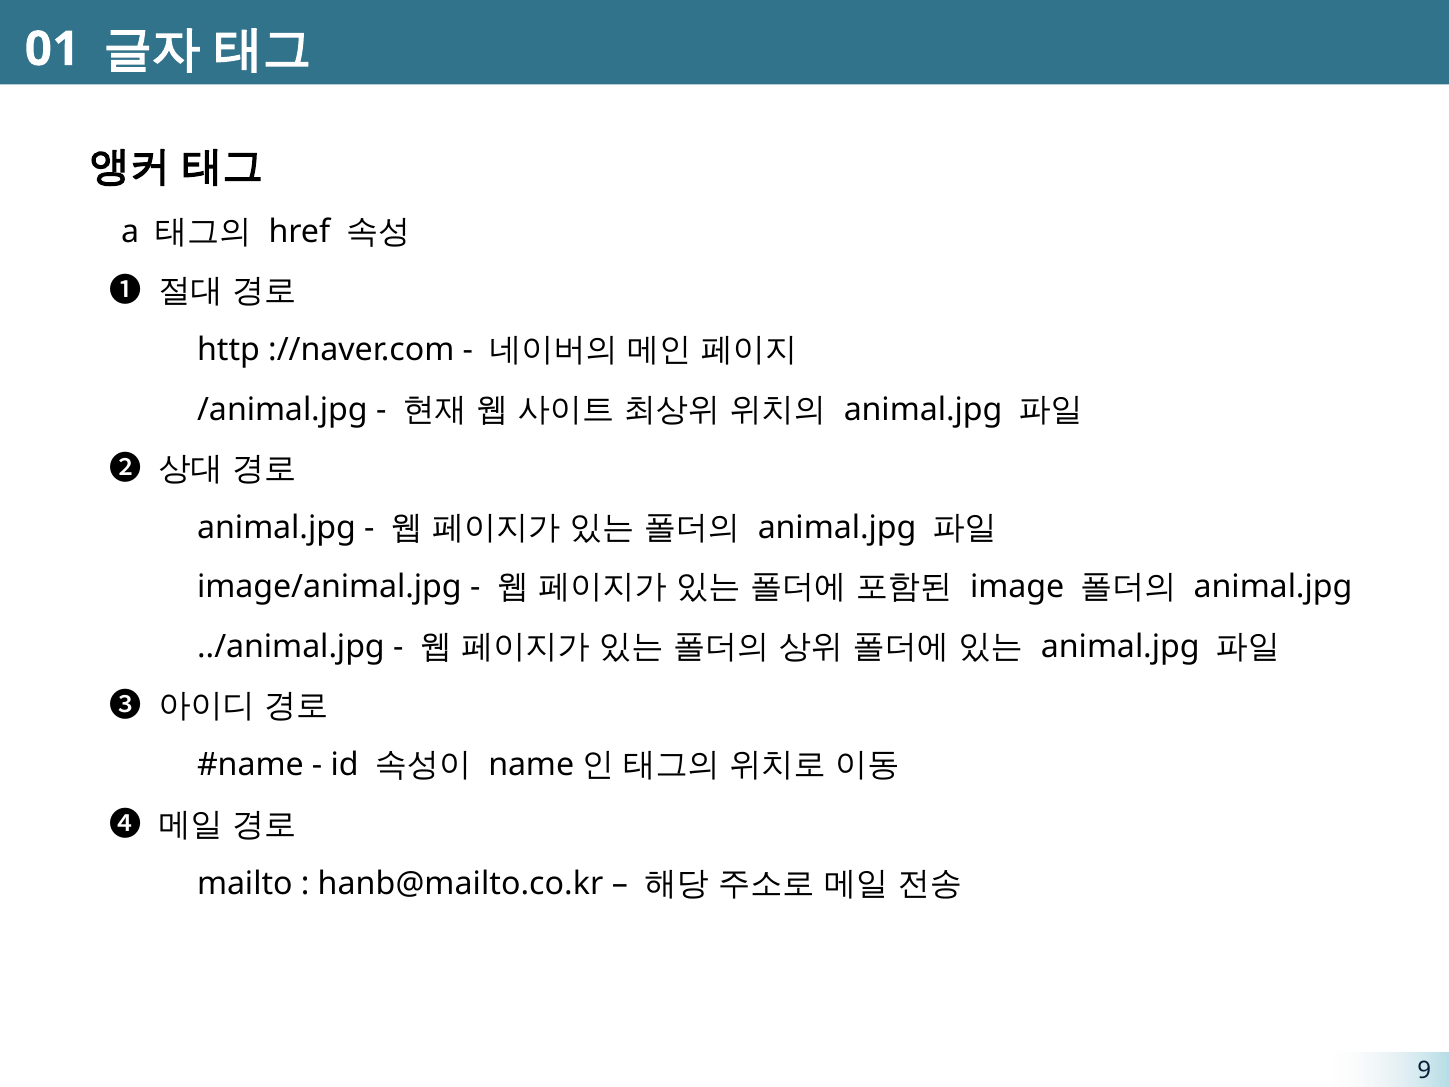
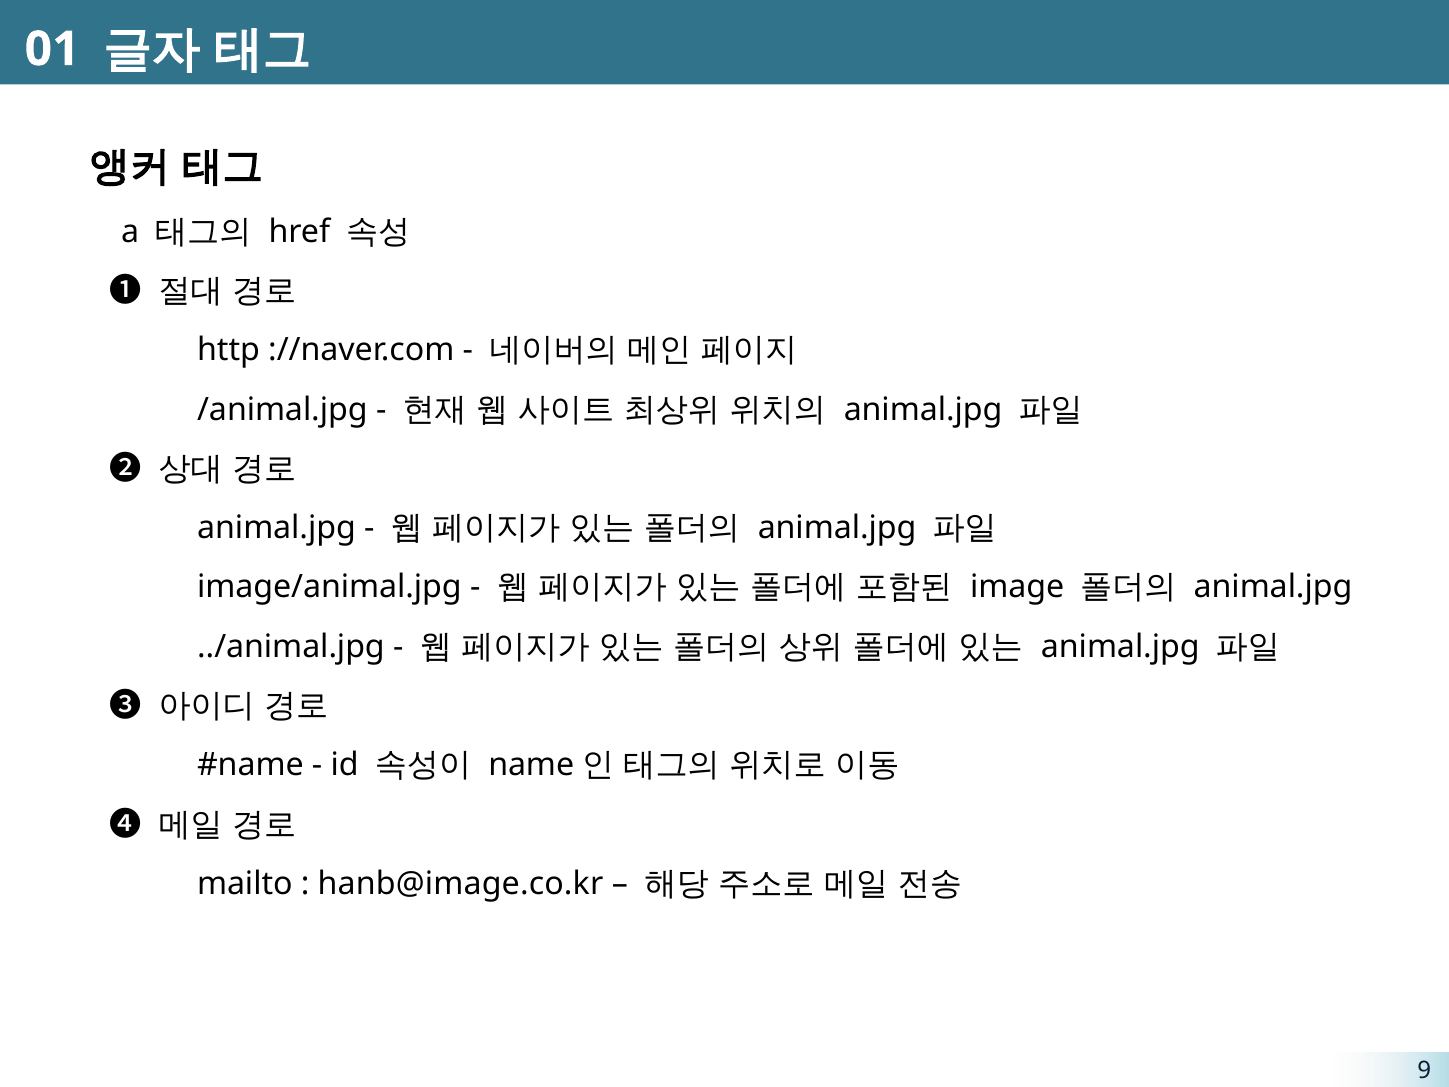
hanb@mailto.co.kr: hanb@mailto.co.kr -> hanb@image.co.kr (461, 884)
